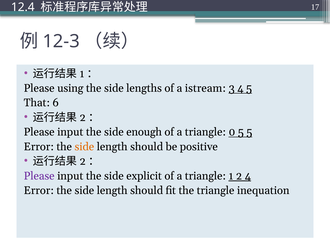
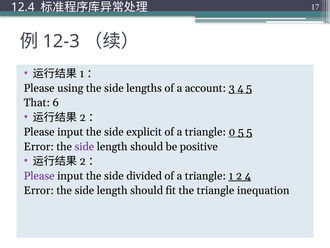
istream: istream -> account (205, 88)
enough: enough -> explicit (144, 132)
side colour: orange -> purple (84, 146)
explicit: explicit -> divided (144, 176)
